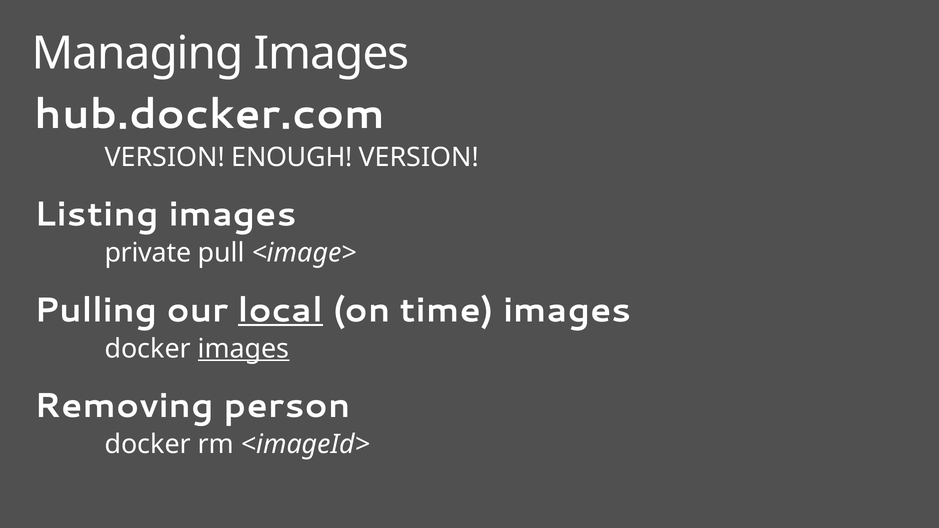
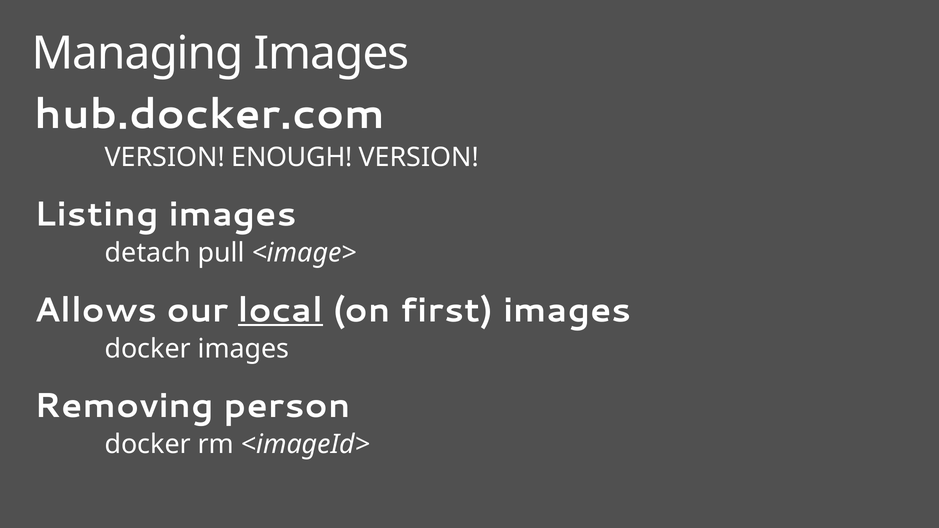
private: private -> detach (148, 253)
Pulling: Pulling -> Allows (96, 310)
time: time -> first (447, 310)
images underline: present -> none (244, 349)
